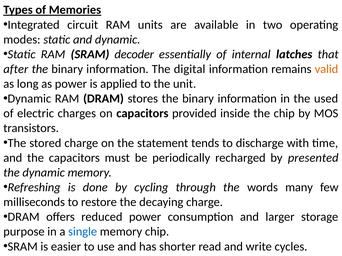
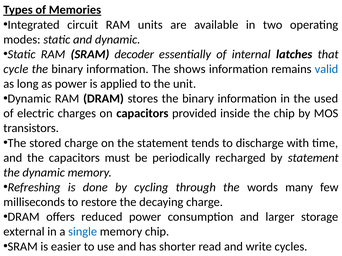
after: after -> cycle (16, 69)
digital: digital -> shows (190, 69)
valid colour: orange -> blue (326, 69)
by presented: presented -> statement (313, 158)
purpose: purpose -> external (24, 232)
